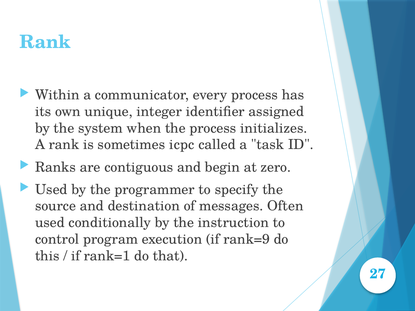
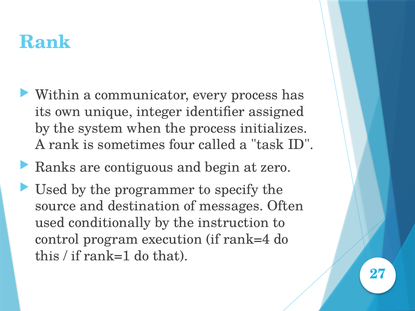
icpc: icpc -> four (182, 145)
rank=9: rank=9 -> rank=4 (247, 239)
